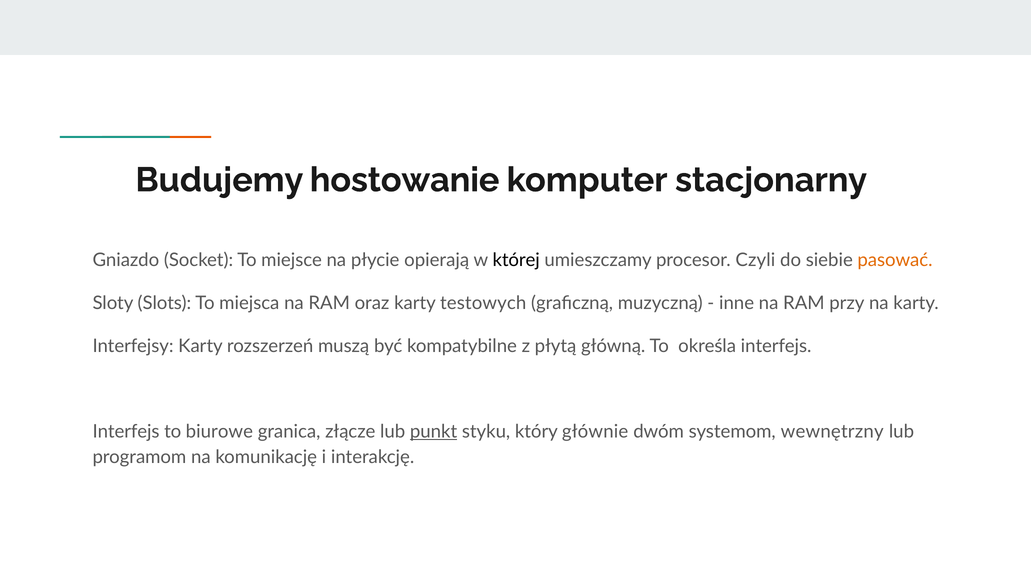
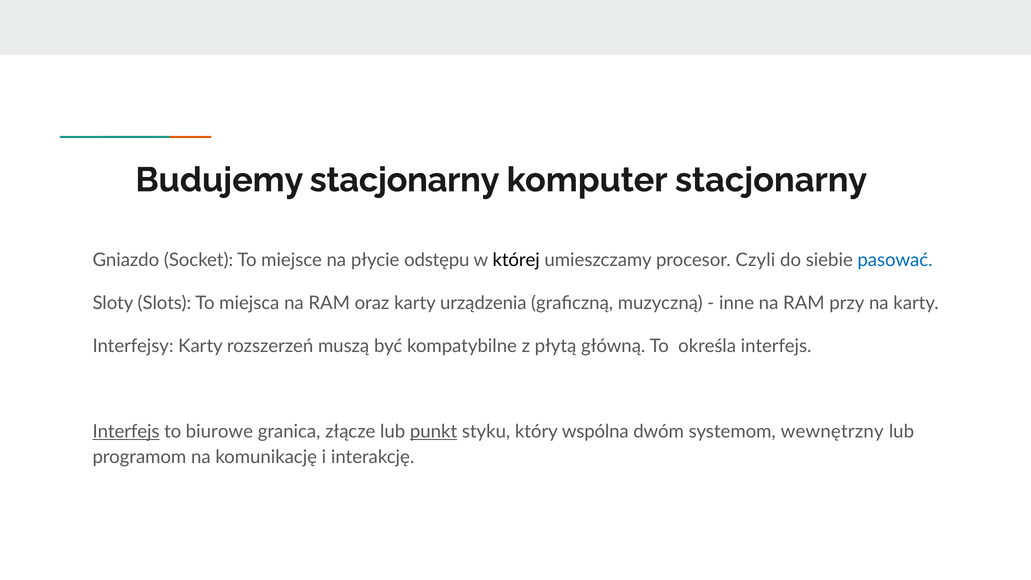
📝Budujemy hostowanie: hostowanie -> stacjonarny (405, 180)
opierają: opierają -> odstępu (437, 260)
pasować colour: orange -> blue (895, 260)
testowych: testowych -> urządzenia (483, 303)
Interfejs underline: none -> present (126, 432)
głównie: głównie -> wspólna (595, 432)
